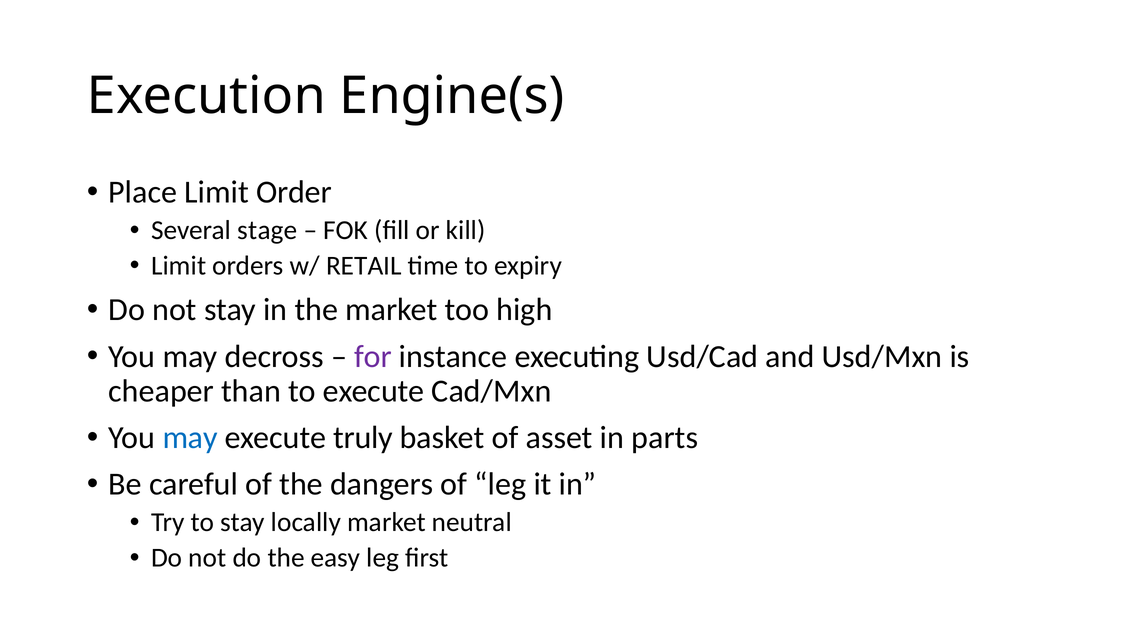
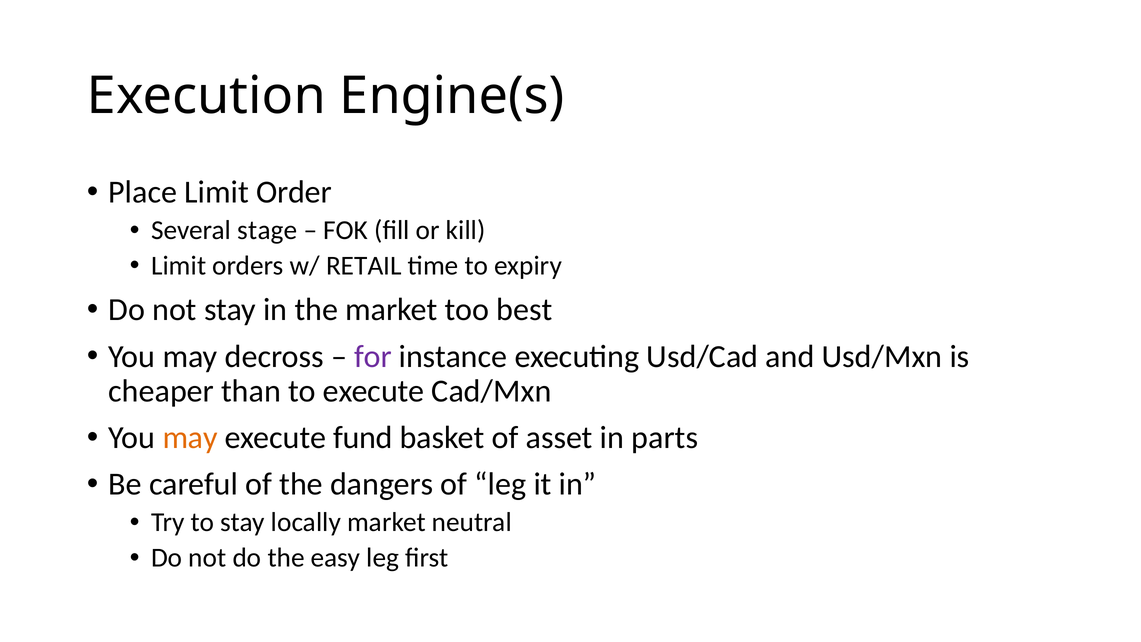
high: high -> best (524, 310)
may colour: blue -> orange (190, 438)
truly: truly -> fund (363, 438)
